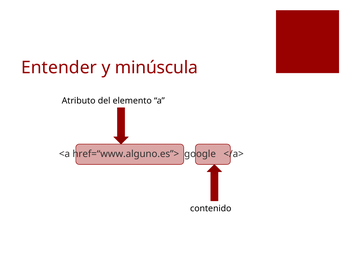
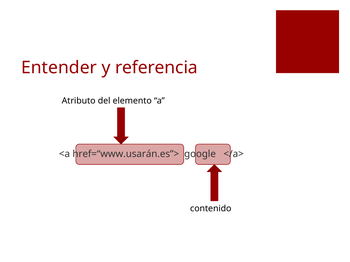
minúscula: minúscula -> referencia (156, 68)
href=“www.alguno.es”>: href=“www.alguno.es”> -> href=“www.usarán.es”> (126, 154)
